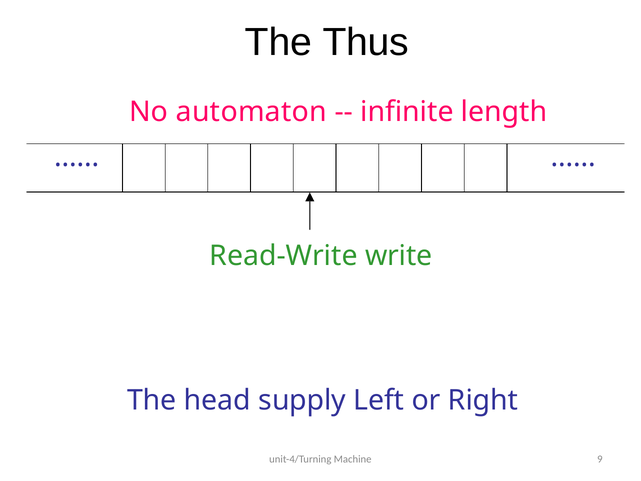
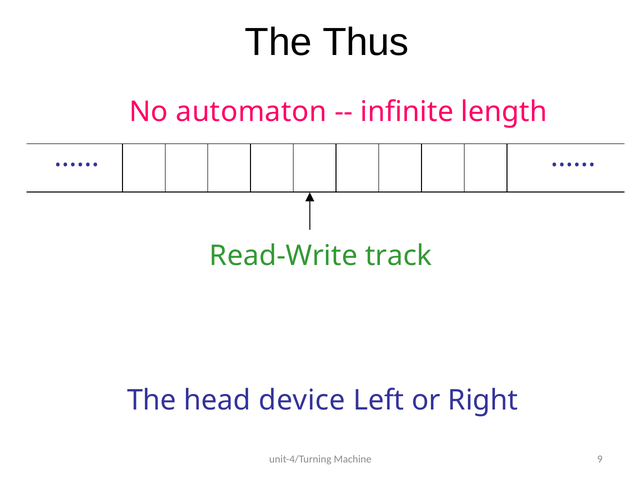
write: write -> track (399, 256)
supply: supply -> device (302, 400)
